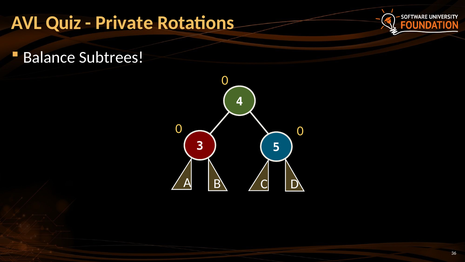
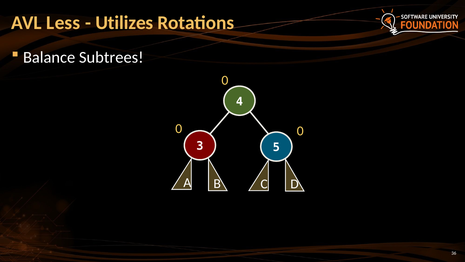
Quiz: Quiz -> Less (63, 23)
Private: Private -> Utilizes (124, 23)
